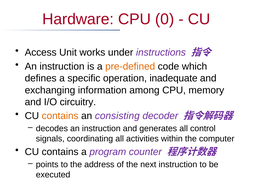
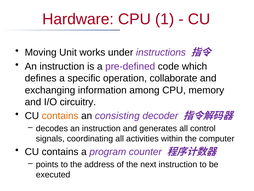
0: 0 -> 1 (165, 19)
Access: Access -> Moving (41, 52)
pre-defined colour: orange -> purple (130, 66)
inadequate: inadequate -> collaborate (173, 78)
